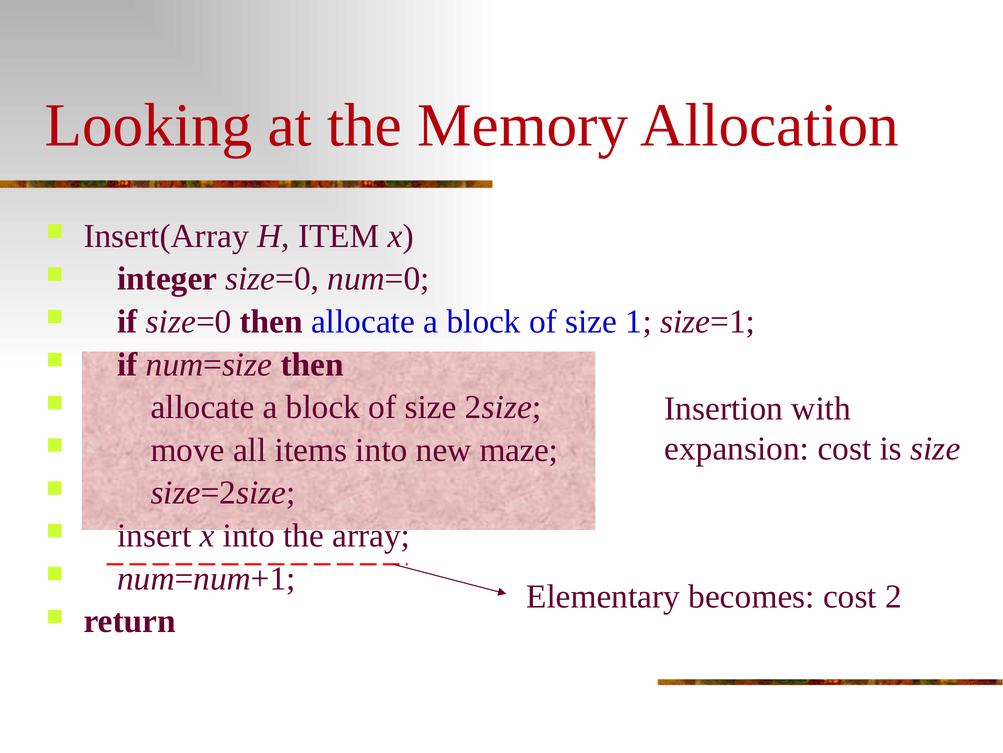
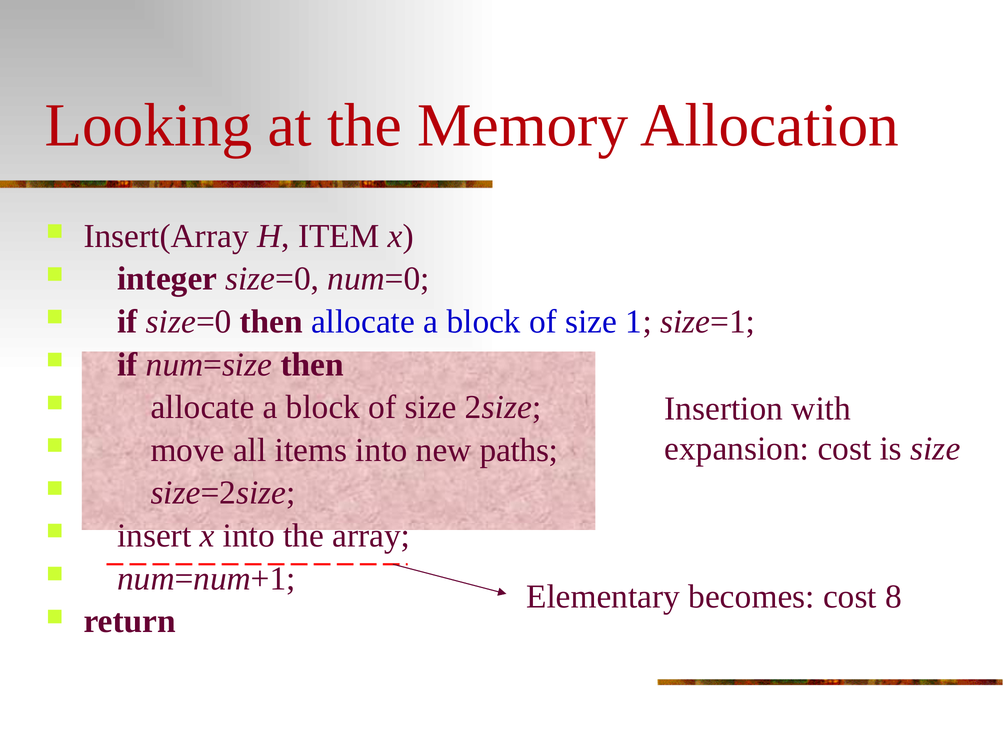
maze: maze -> paths (519, 450)
2: 2 -> 8 (893, 596)
